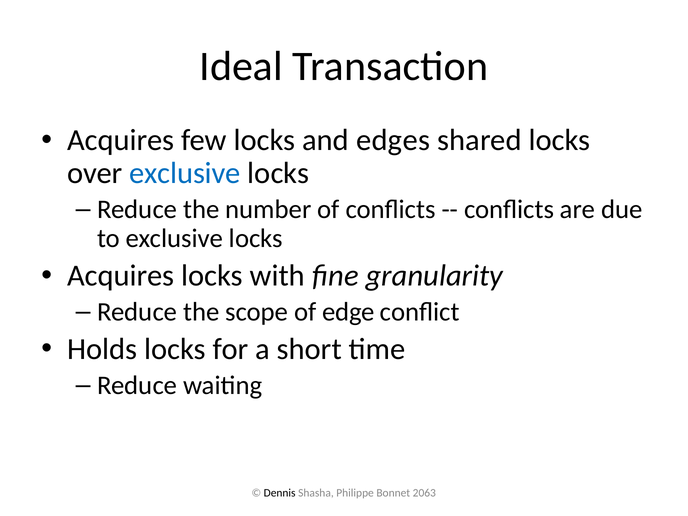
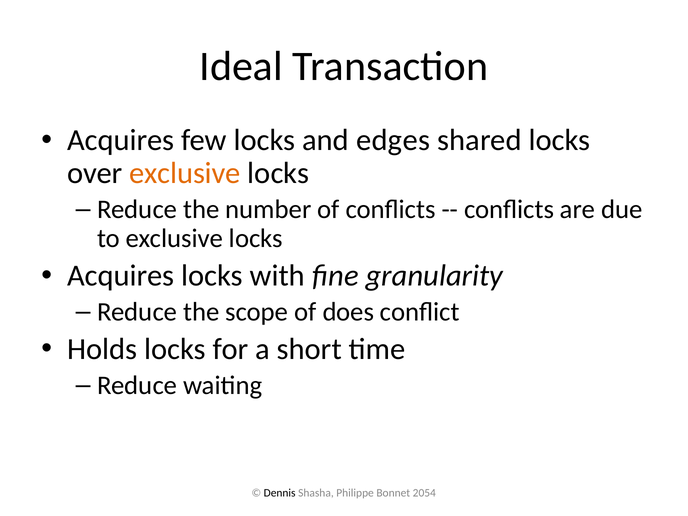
exclusive colour: blue -> orange (185, 173)
edge: edge -> does (348, 312)
2063: 2063 -> 2054 (424, 493)
